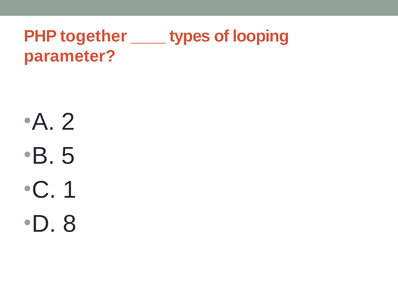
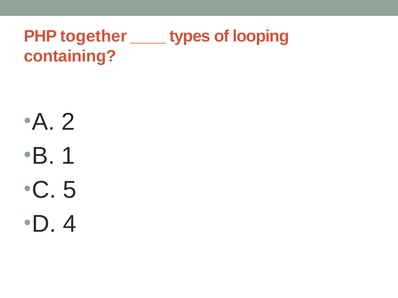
parameter: parameter -> containing (70, 56)
5: 5 -> 1 (68, 156)
1: 1 -> 5 (70, 190)
8: 8 -> 4 (70, 224)
